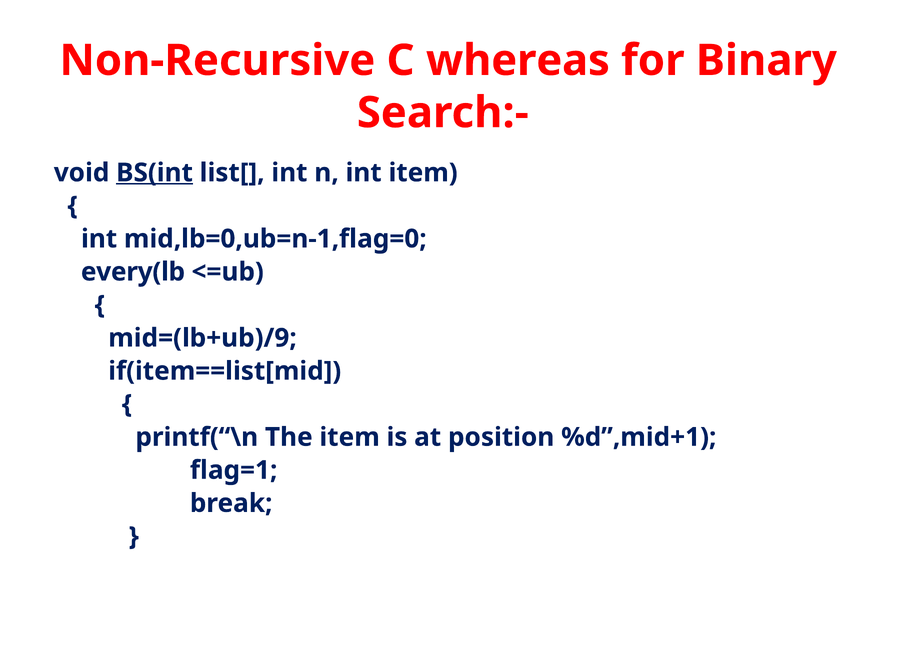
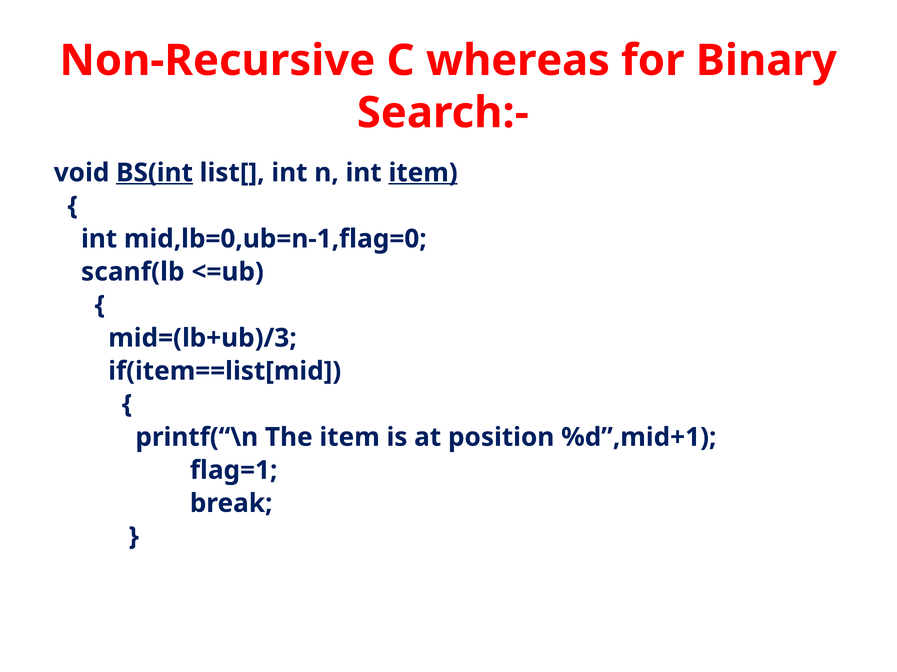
item underline: none -> present (423, 173)
every(lb: every(lb -> scanf(lb (133, 272)
mid=(lb+ub)/9: mid=(lb+ub)/9 -> mid=(lb+ub)/3 (203, 338)
